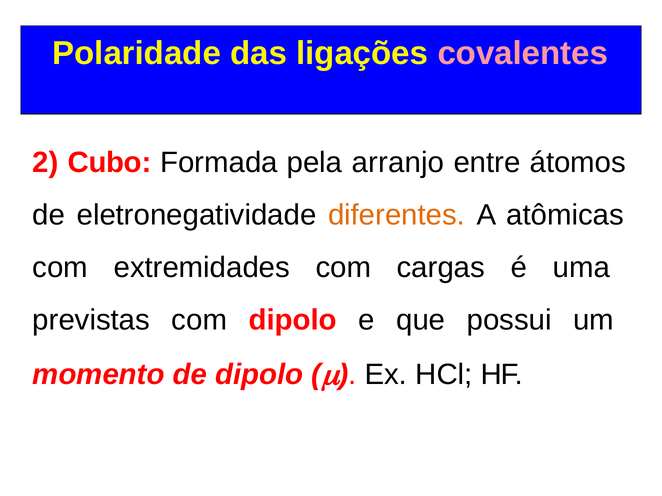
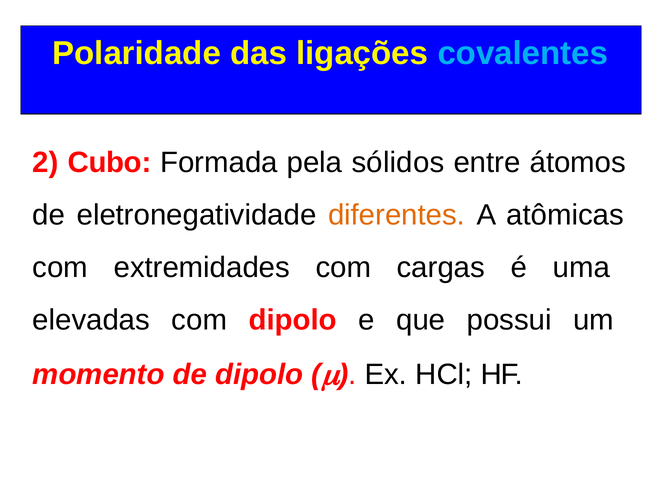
covalentes colour: pink -> light blue (523, 53)
arranjo: arranjo -> sólidos (398, 163)
previstas: previstas -> elevadas (91, 320)
